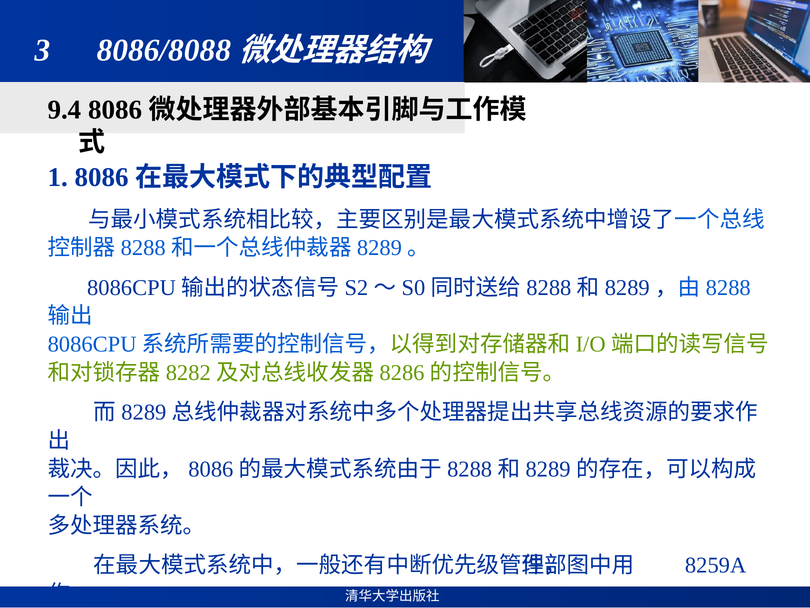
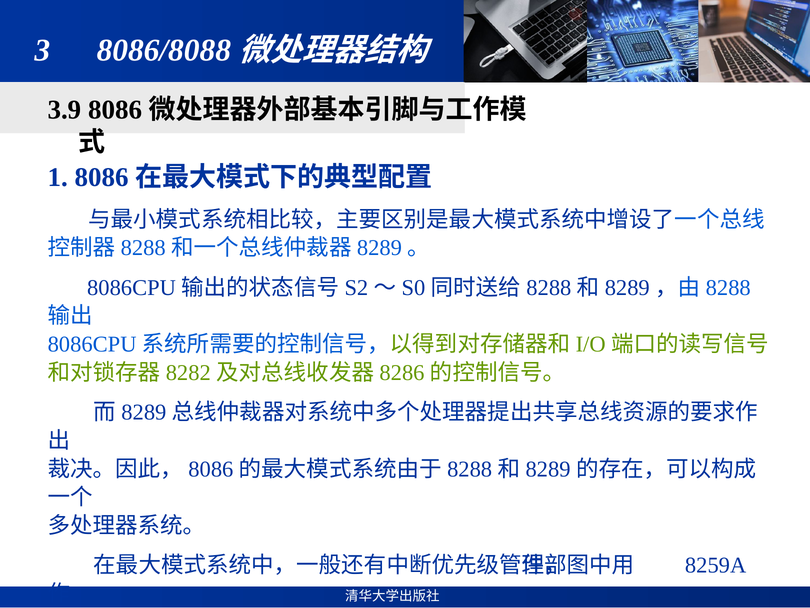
9.4: 9.4 -> 3.9 (65, 110)
